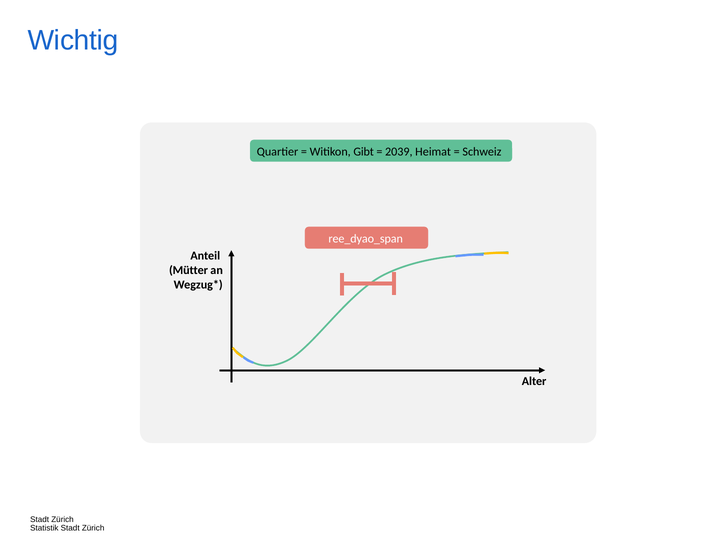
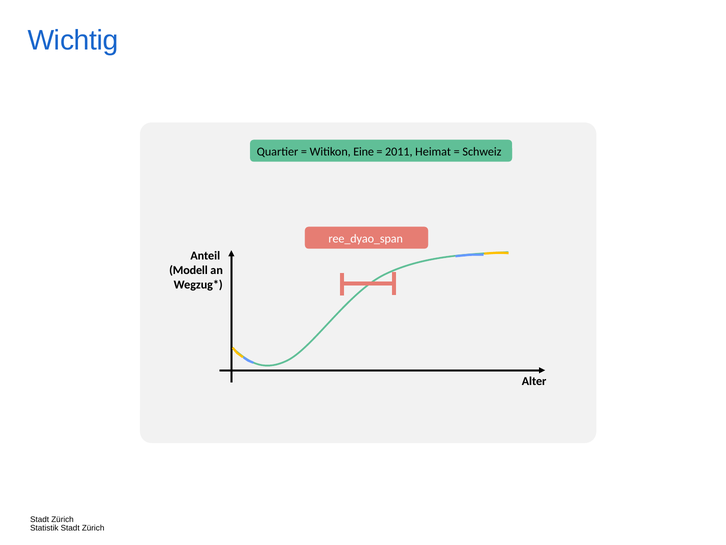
Gibt: Gibt -> Eine (364, 152)
2039: 2039 -> 2011 (399, 152)
Mütter: Mütter -> Modell (189, 270)
